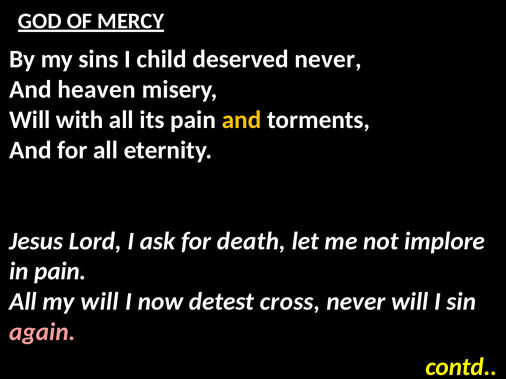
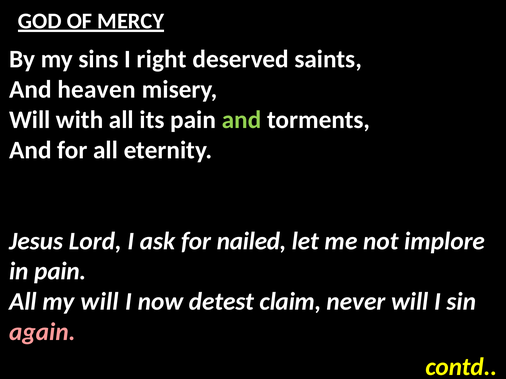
child: child -> right (162, 59)
deserved never: never -> saints (328, 59)
and colour: yellow -> light green (242, 120)
death: death -> nailed (252, 241)
cross: cross -> claim (290, 302)
